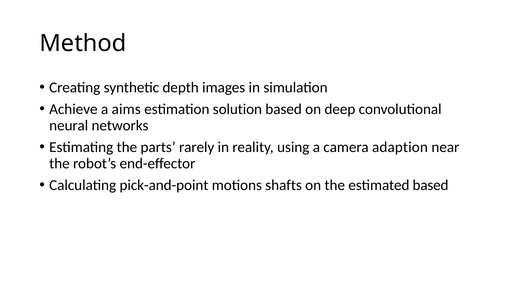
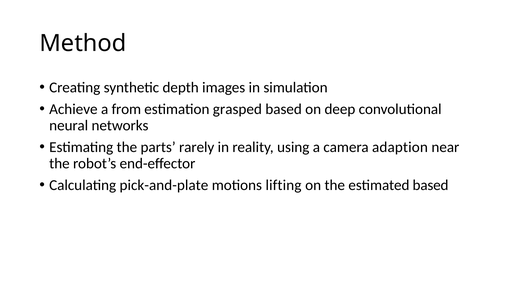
aims: aims -> from (126, 109)
solution: solution -> grasped (237, 109)
pick-and-point: pick-and-point -> pick-and-plate (164, 185)
shafts: shafts -> lifting (283, 185)
